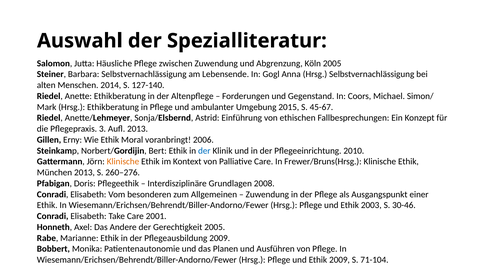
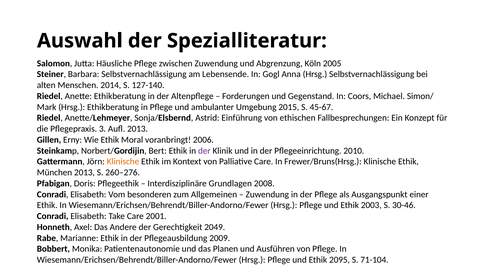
der colour: blue -> purple (204, 151)
Gerechtigkeit 2005: 2005 -> 2049 (215, 227)
Ethik 2009: 2009 -> 2095 (340, 260)
